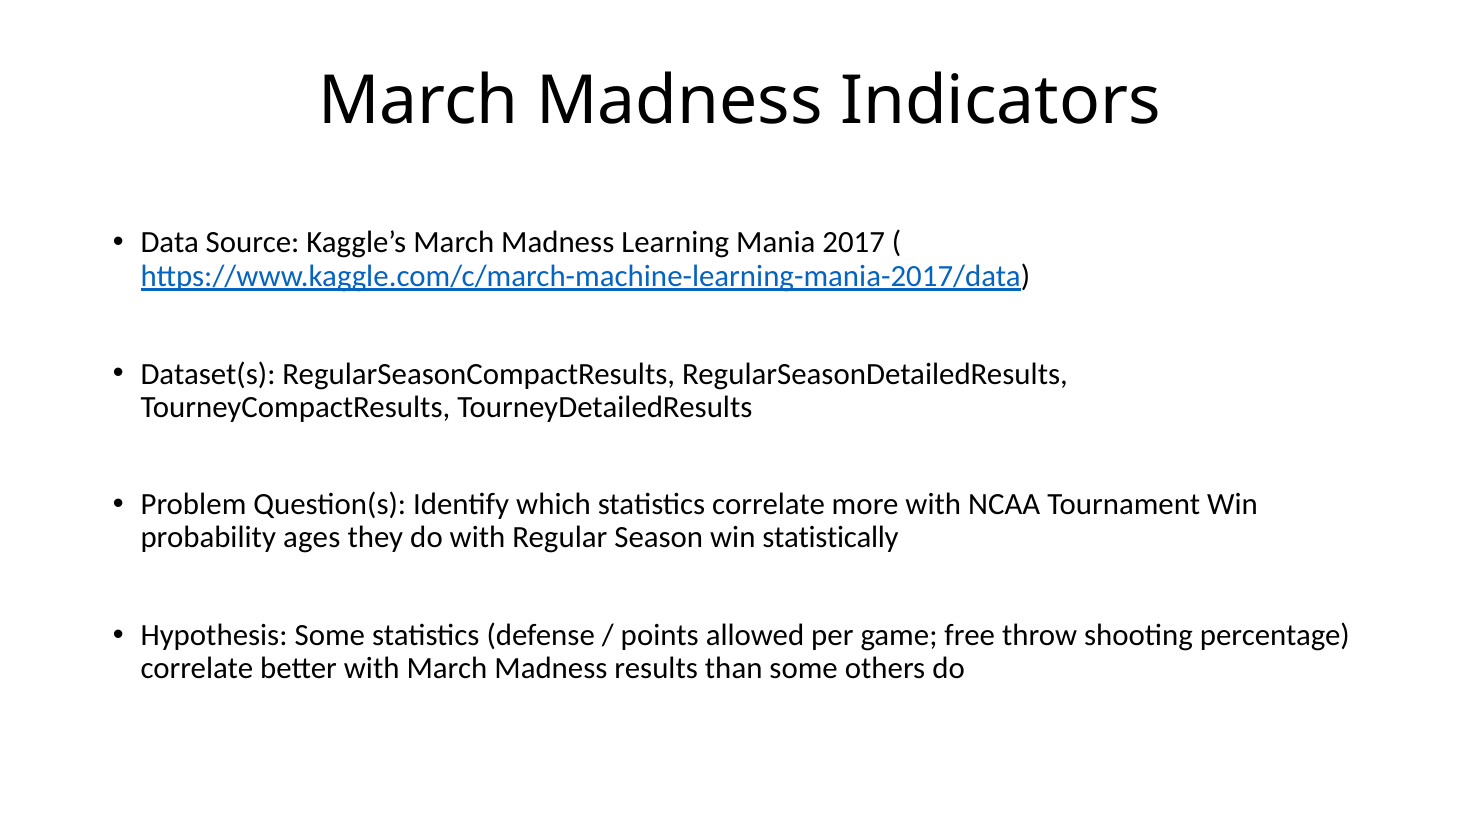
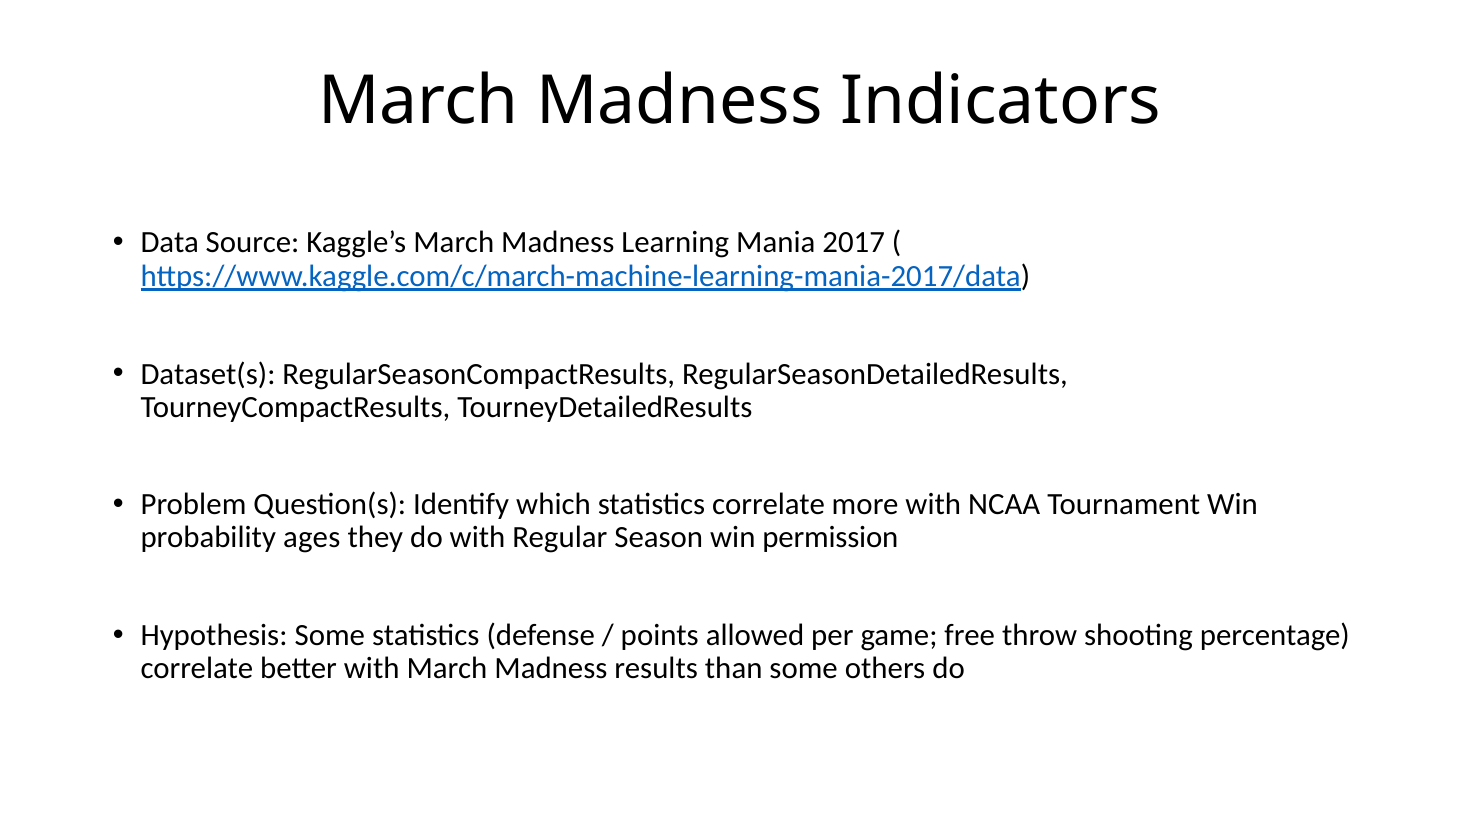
statistically: statistically -> permission (830, 538)
